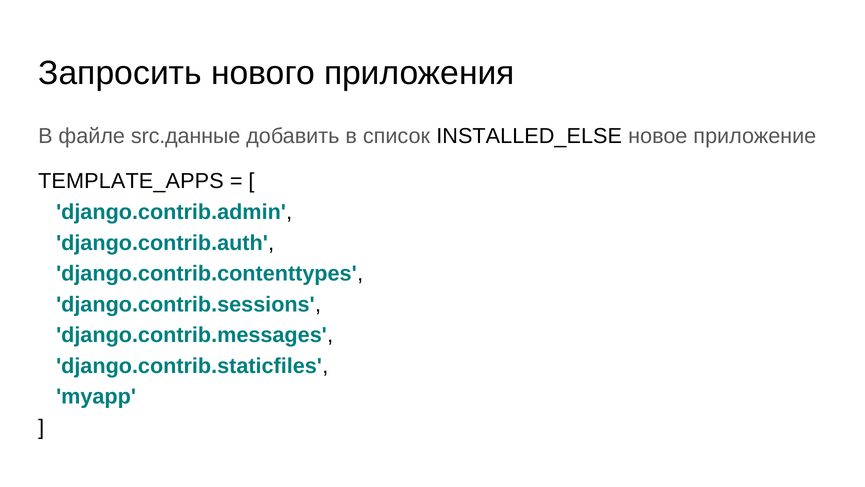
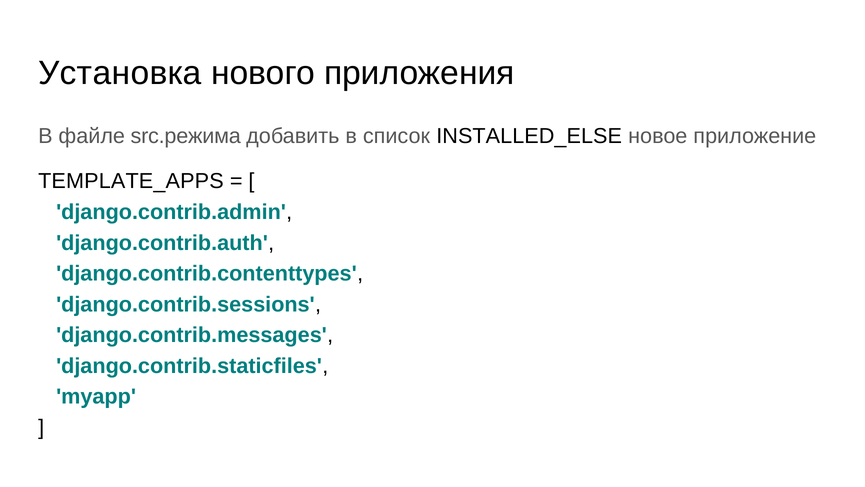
Запросить: Запросить -> Установка (120, 73)
src.данные: src.данные -> src.режима (186, 136)
